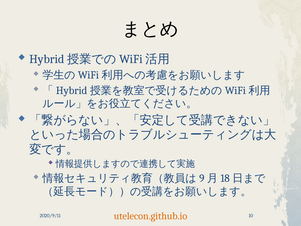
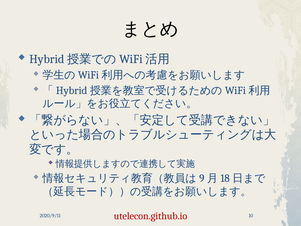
utelecon.github.io colour: orange -> red (150, 216)
